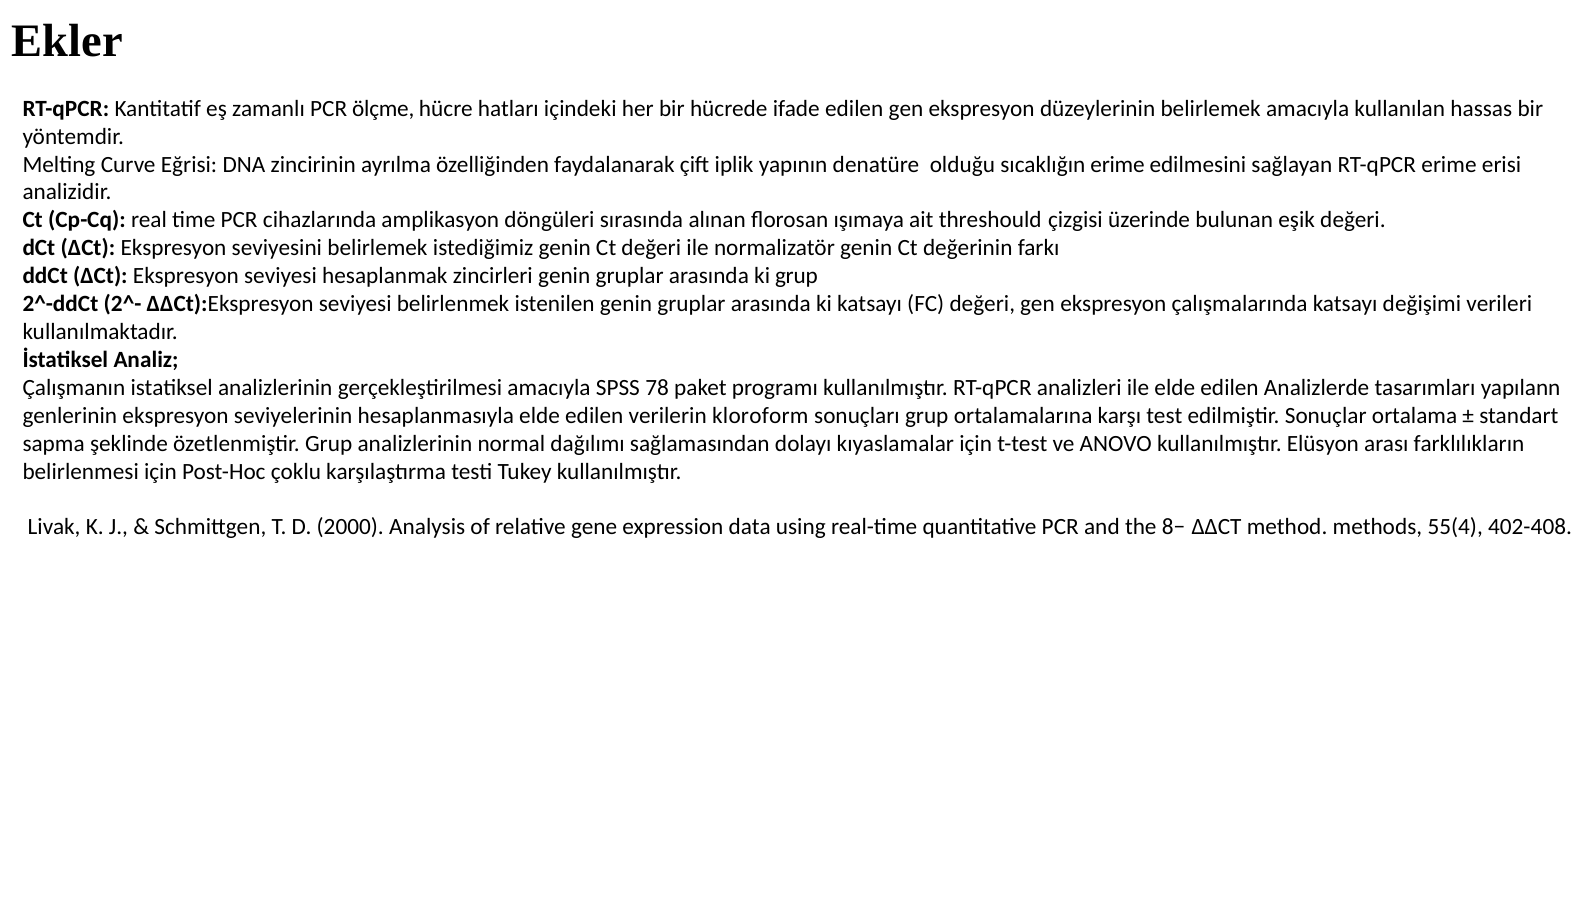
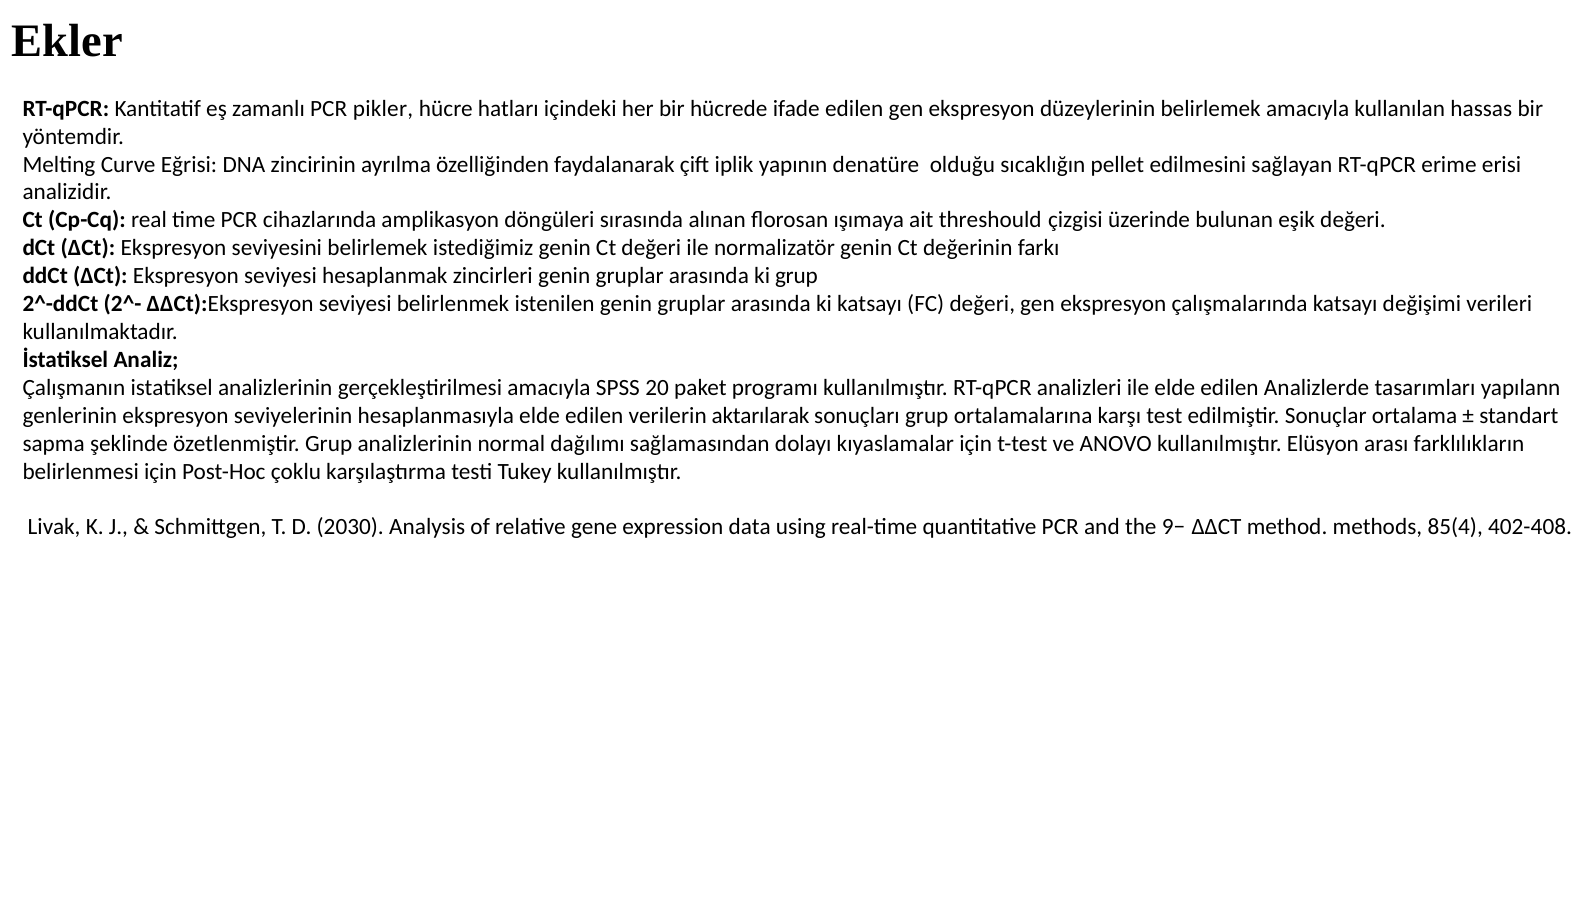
ölçme: ölçme -> pikler (383, 108)
sıcaklığın erime: erime -> pellet (1117, 164)
78: 78 -> 20 (657, 388)
kloroform: kloroform -> aktarılarak (761, 415)
2000: 2000 -> 2030 (350, 527)
8−: 8− -> 9− (1174, 527)
55(4: 55(4 -> 85(4 (1455, 527)
